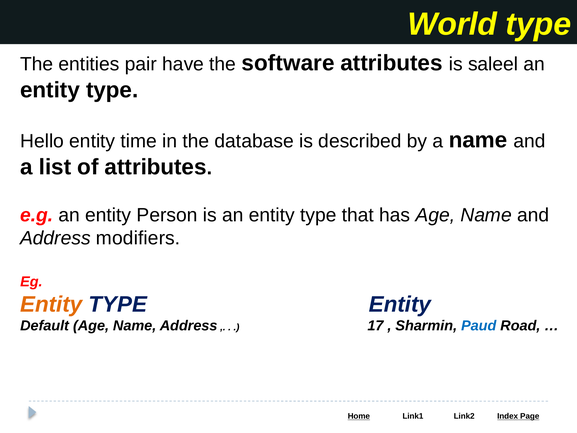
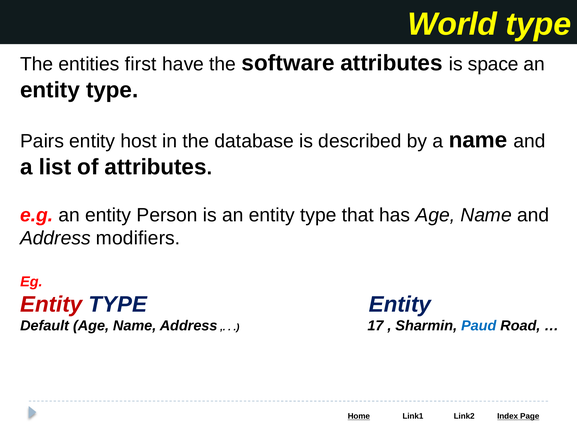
pair: pair -> first (141, 64)
saleel: saleel -> space (493, 64)
Hello: Hello -> Pairs (42, 141)
time: time -> host (139, 141)
Entity colour: orange -> red (51, 304)
